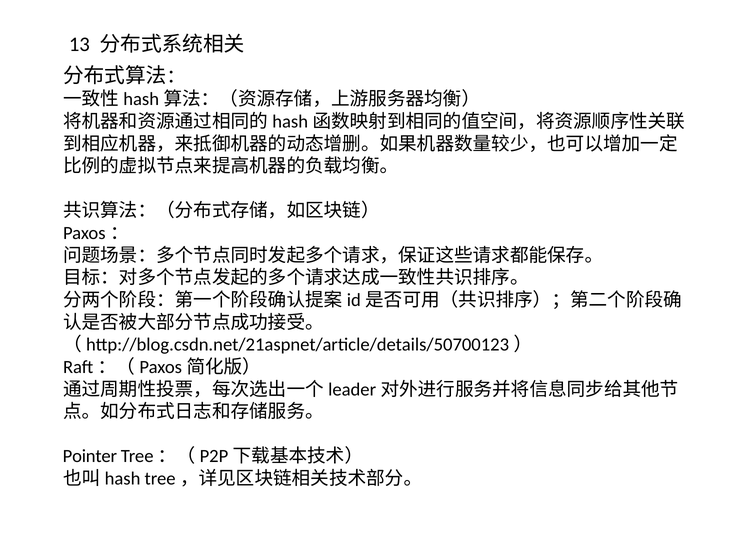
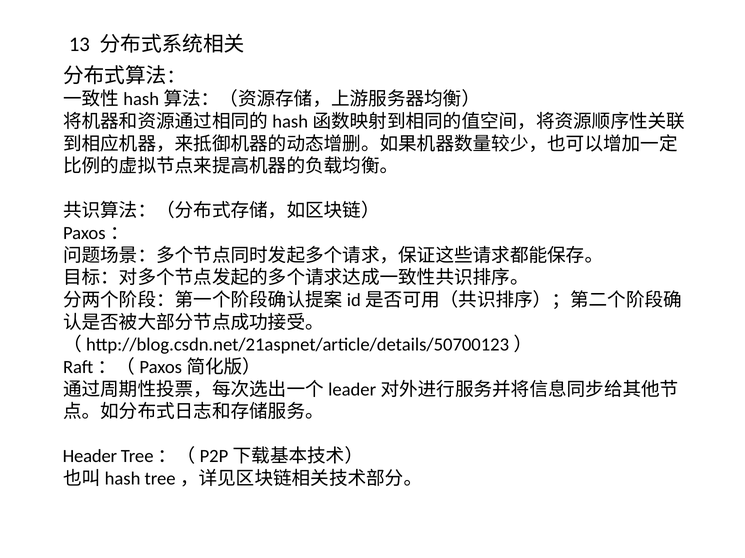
Pointer: Pointer -> Header (90, 457)
